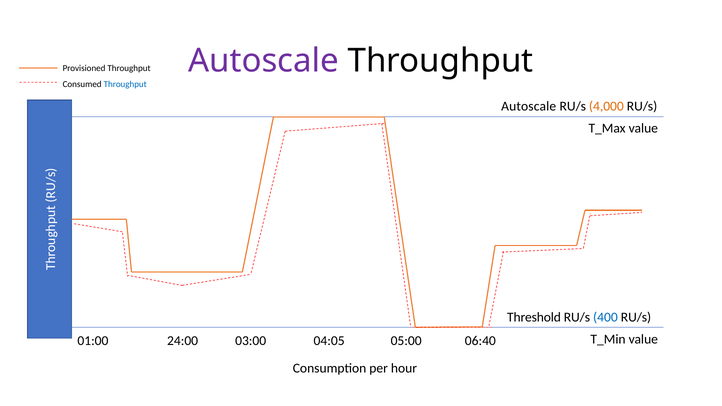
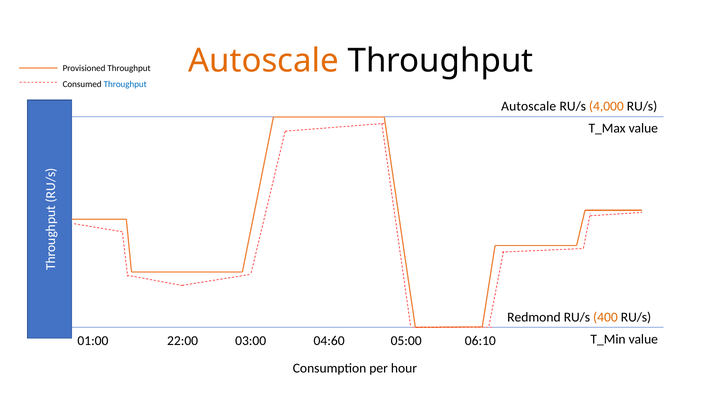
Autoscale colour: purple -> orange (264, 61)
Threshold: Threshold -> Redmond (534, 317)
400 colour: blue -> orange (605, 317)
24:00: 24:00 -> 22:00 (183, 341)
04:05: 04:05 -> 04:60 (329, 341)
06:40: 06:40 -> 06:10 (480, 341)
